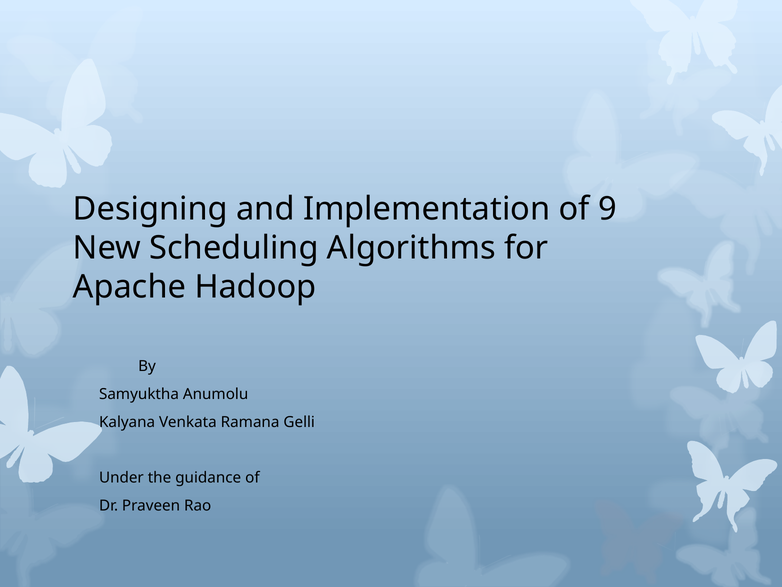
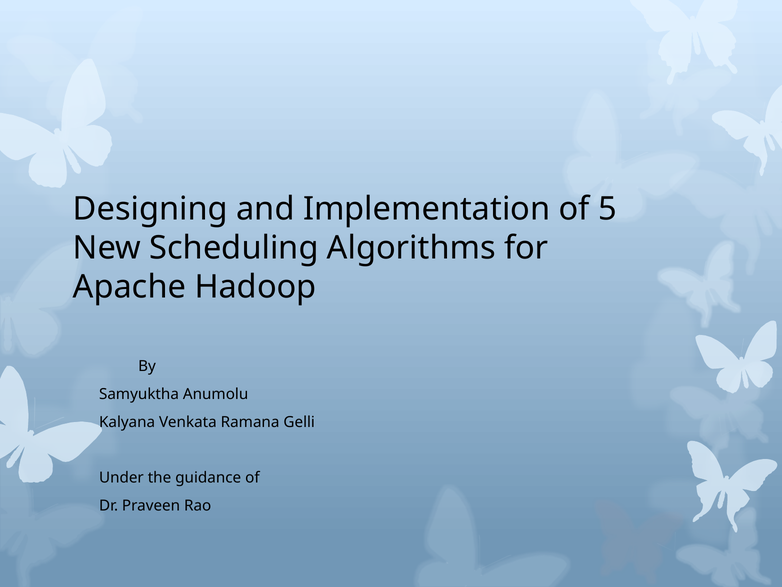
9: 9 -> 5 (607, 209)
